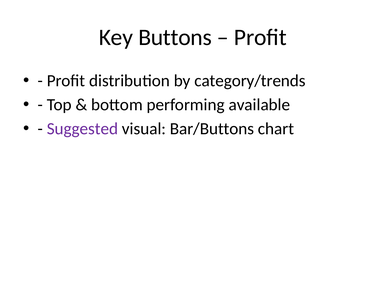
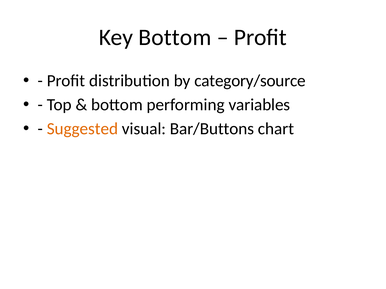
Key Buttons: Buttons -> Bottom (175, 37)
category/trends: category/trends -> category/source (250, 81)
available: available -> variables (259, 105)
Suggested colour: purple -> orange (82, 129)
